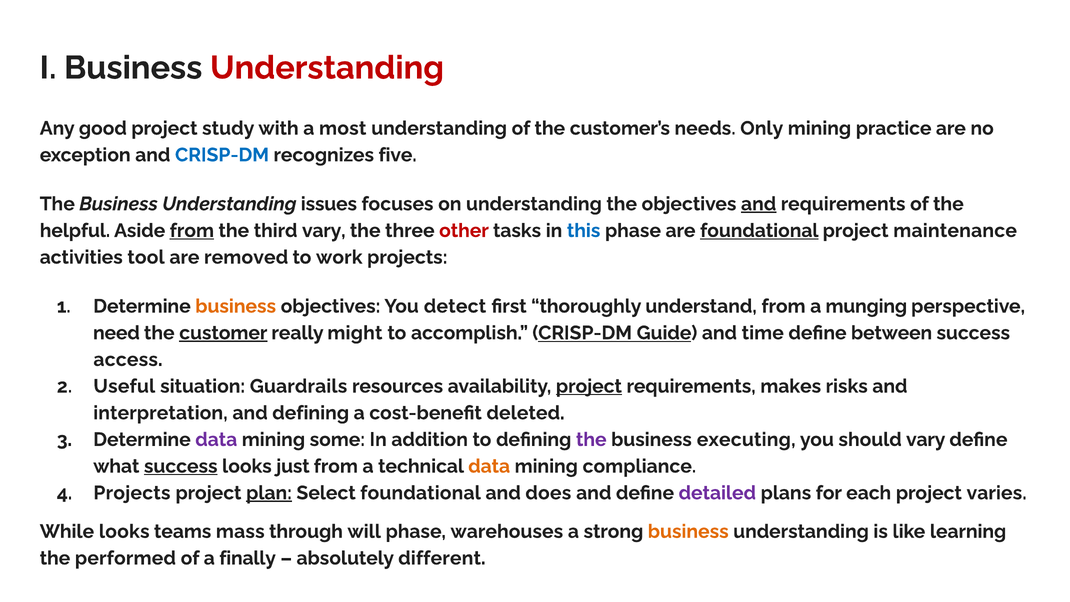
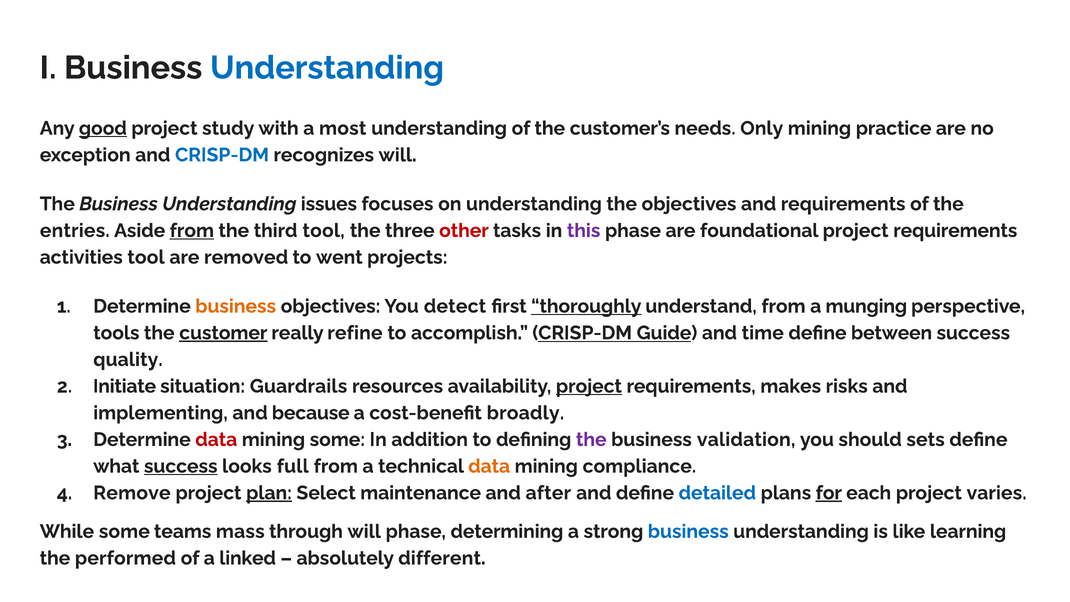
Understanding colour: red -> blue (327, 68)
good underline: none -> present (103, 128)
recognizes five: five -> will (397, 155)
and underline: present -> none (759, 204)
helpful: helpful -> entries (75, 231)
third vary: vary -> tool (324, 231)
this colour: blue -> purple (584, 231)
foundational underline: present -> none (759, 231)
maintenance: maintenance -> requirements (955, 231)
work: work -> went (339, 257)
thoroughly underline: none -> present (586, 306)
need: need -> tools (116, 333)
might: might -> refine (355, 333)
access: access -> quality (128, 360)
Useful: Useful -> Initiate (124, 386)
interpretation: interpretation -> implementing (161, 413)
and defining: defining -> because (311, 413)
deleted: deleted -> broadly (525, 413)
data colour: purple -> red (216, 440)
executing: executing -> validation (746, 440)
should vary: vary -> sets (926, 440)
just: just -> full (293, 466)
Projects: Projects -> Remove (132, 493)
Select foundational: foundational -> maintenance (421, 493)
does: does -> after (548, 493)
detailed colour: purple -> blue (717, 493)
for underline: none -> present (829, 493)
While looks: looks -> some (124, 531)
warehouses: warehouses -> determining (507, 531)
business colour: orange -> blue (688, 531)
finally: finally -> linked (248, 558)
